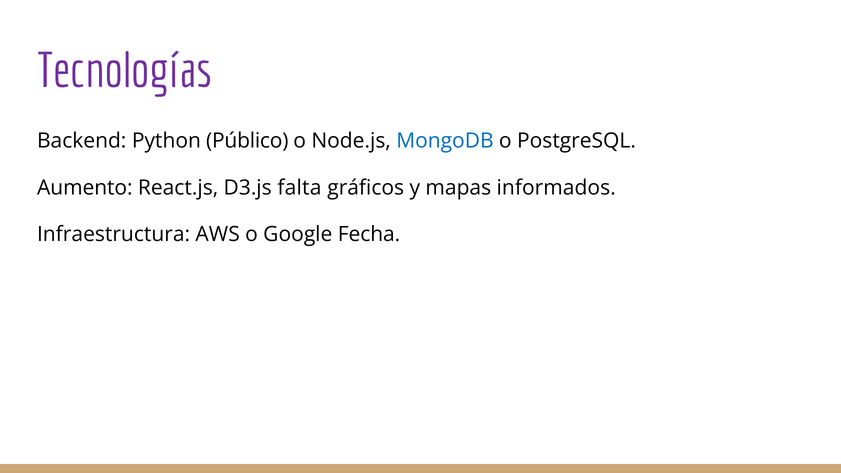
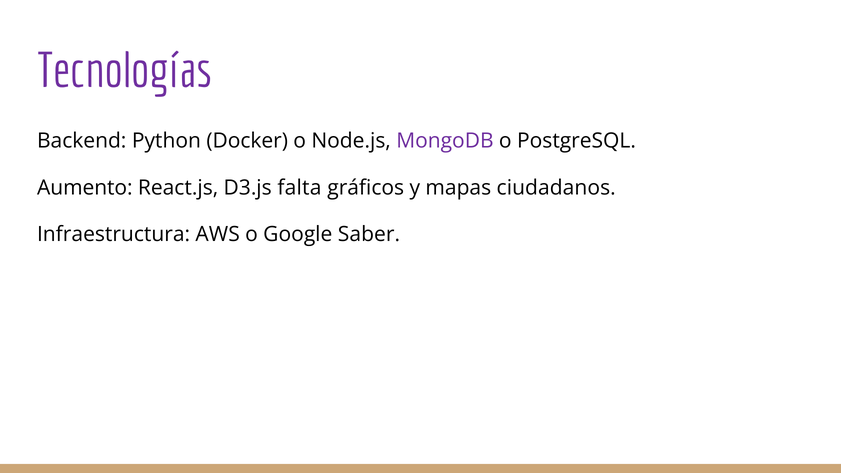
Público: Público -> Docker (247, 141)
MongoDB colour: blue -> purple (445, 141)
informados: informados -> ciudadanos (556, 188)
Fecha: Fecha -> Saber (369, 235)
